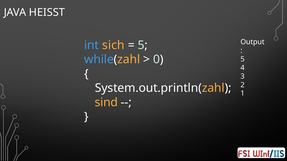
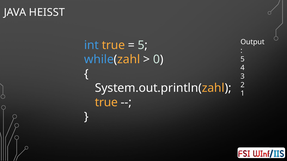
int sich: sich -> true (113, 45)
sind: sind -> true (106, 103)
